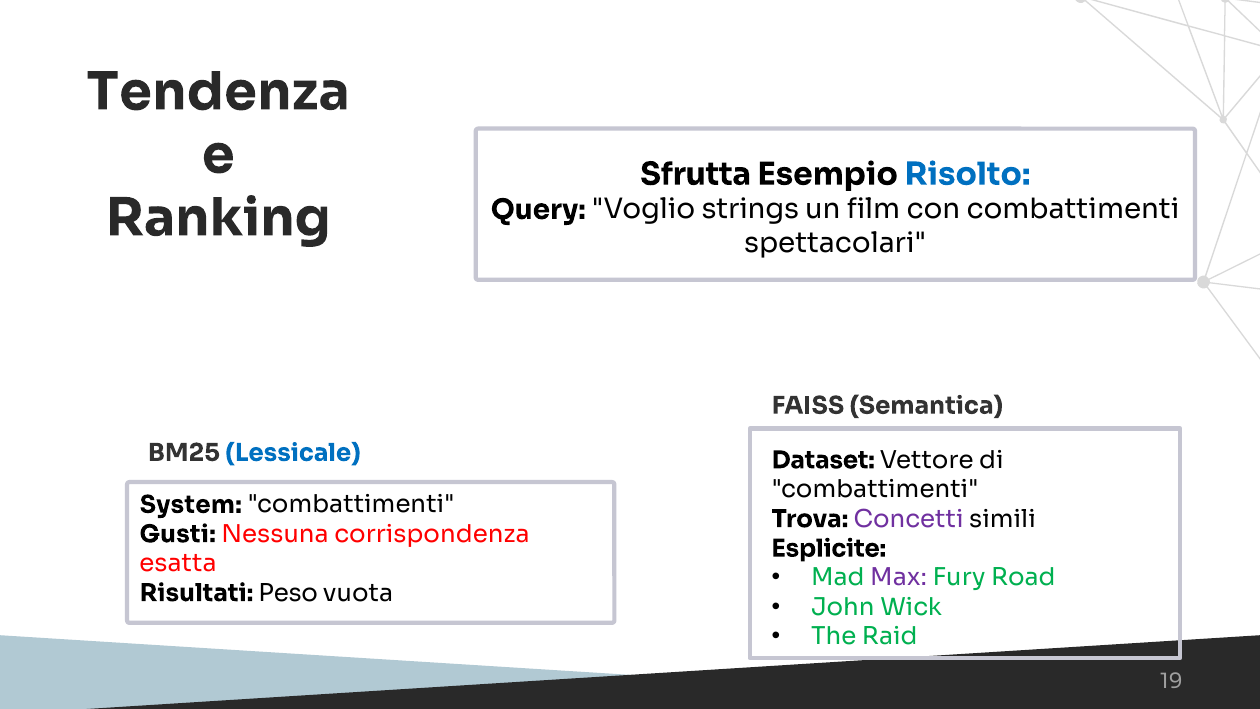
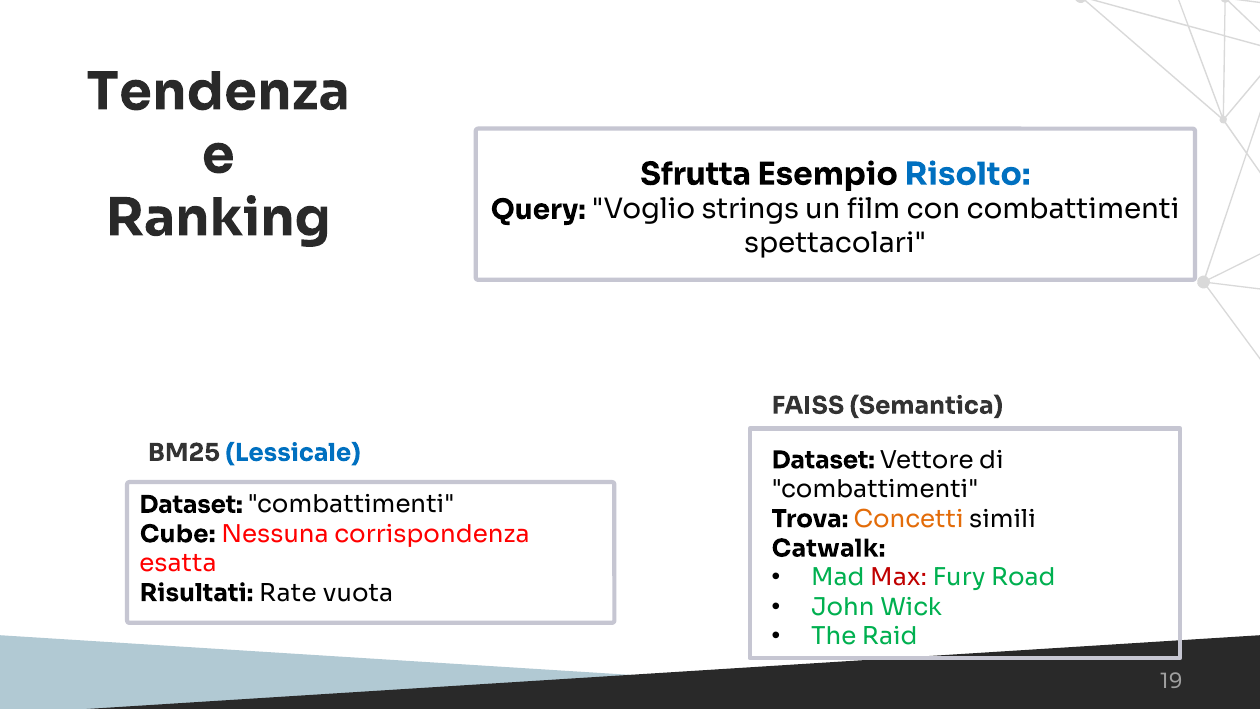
System: System -> Dataset (191, 505)
Concetti colour: purple -> orange (909, 519)
Gusti: Gusti -> Cube (178, 534)
Esplicite: Esplicite -> Catwalk (829, 548)
Max colour: purple -> red (899, 578)
Peso: Peso -> Rate (288, 593)
